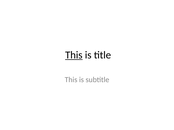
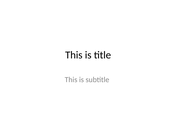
This underline: present -> none (74, 55)
